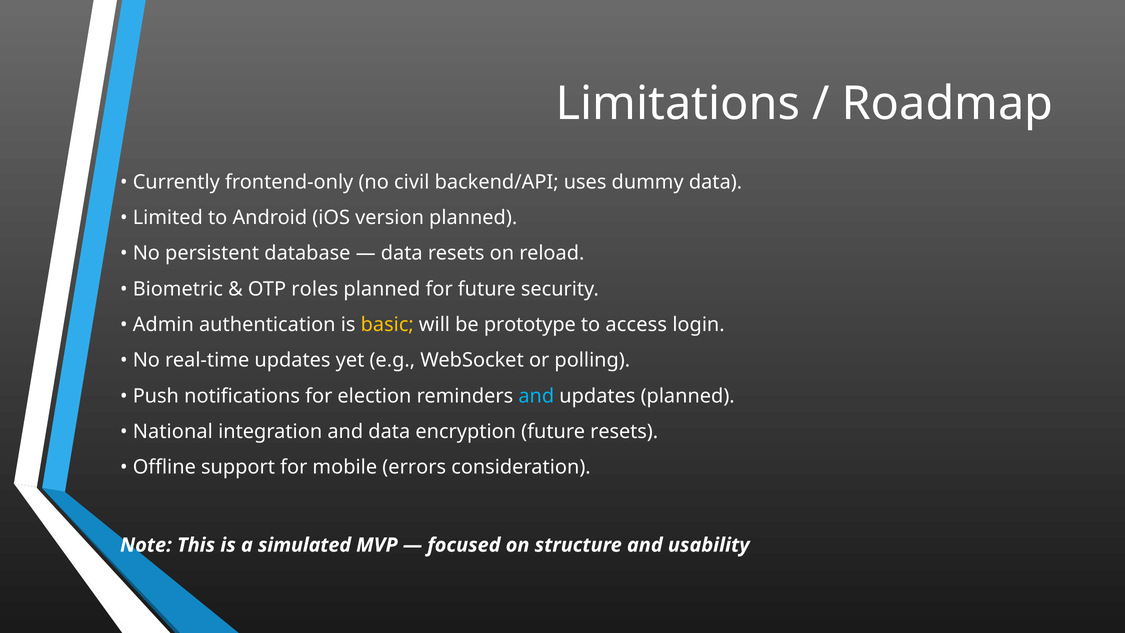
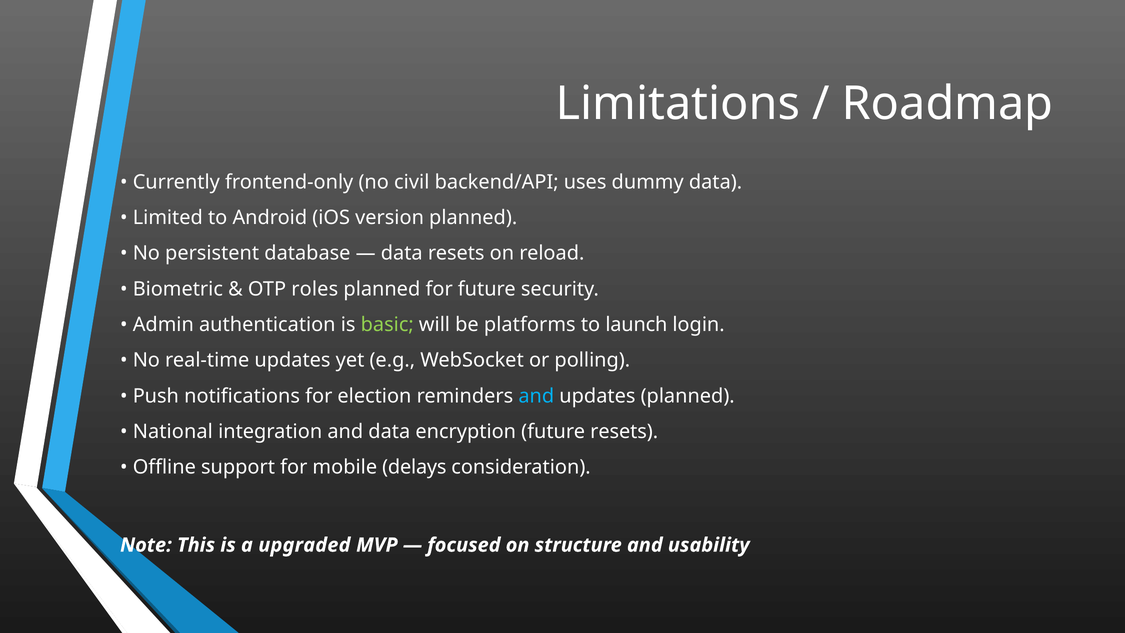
basic colour: yellow -> light green (387, 325)
prototype: prototype -> platforms (530, 325)
access: access -> launch (636, 325)
errors: errors -> delays (414, 467)
simulated: simulated -> upgraded (304, 545)
